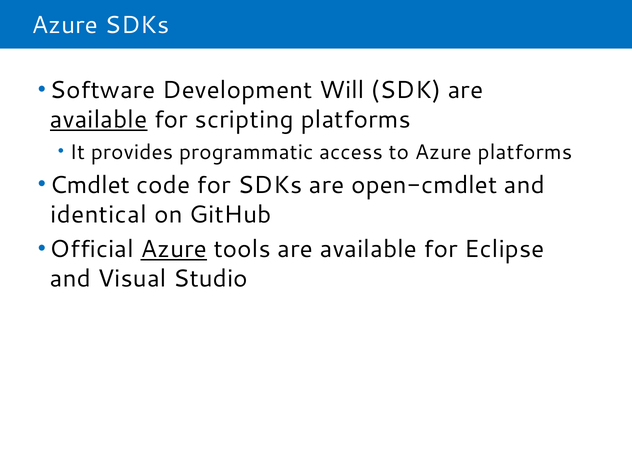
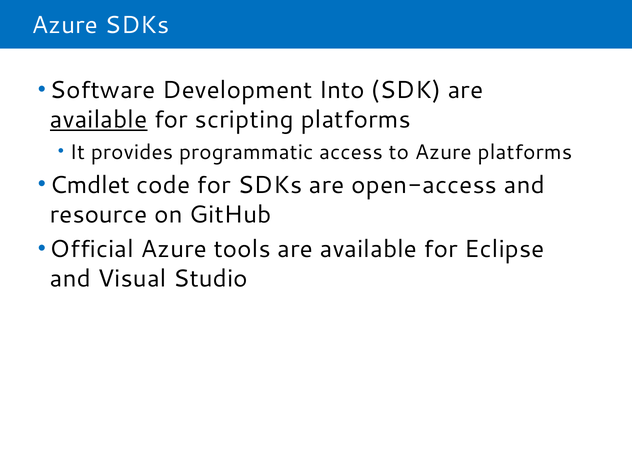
Will: Will -> Into (342, 90)
open-cmdlet: open-cmdlet -> open-access (424, 185)
identical: identical -> resource (99, 215)
Azure underline: present -> none (174, 249)
